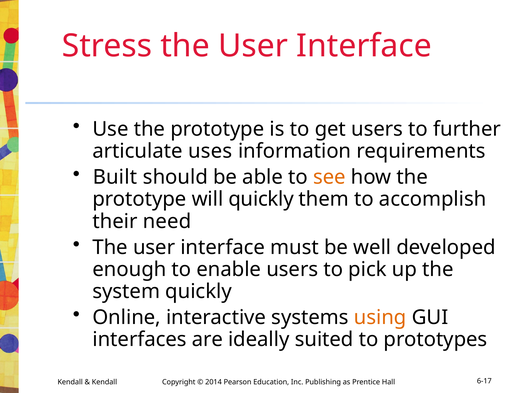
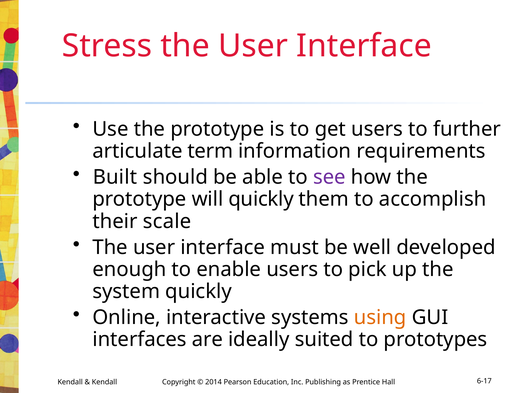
uses: uses -> term (210, 151)
see colour: orange -> purple (329, 177)
need: need -> scale (167, 221)
